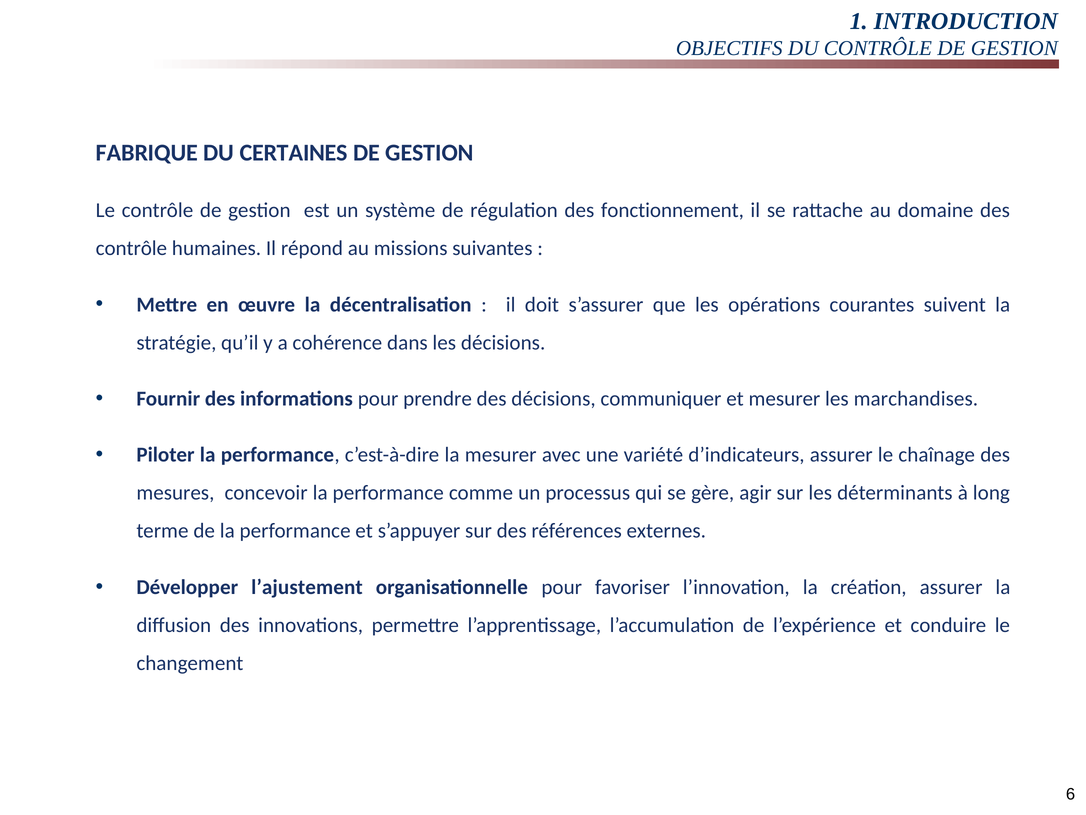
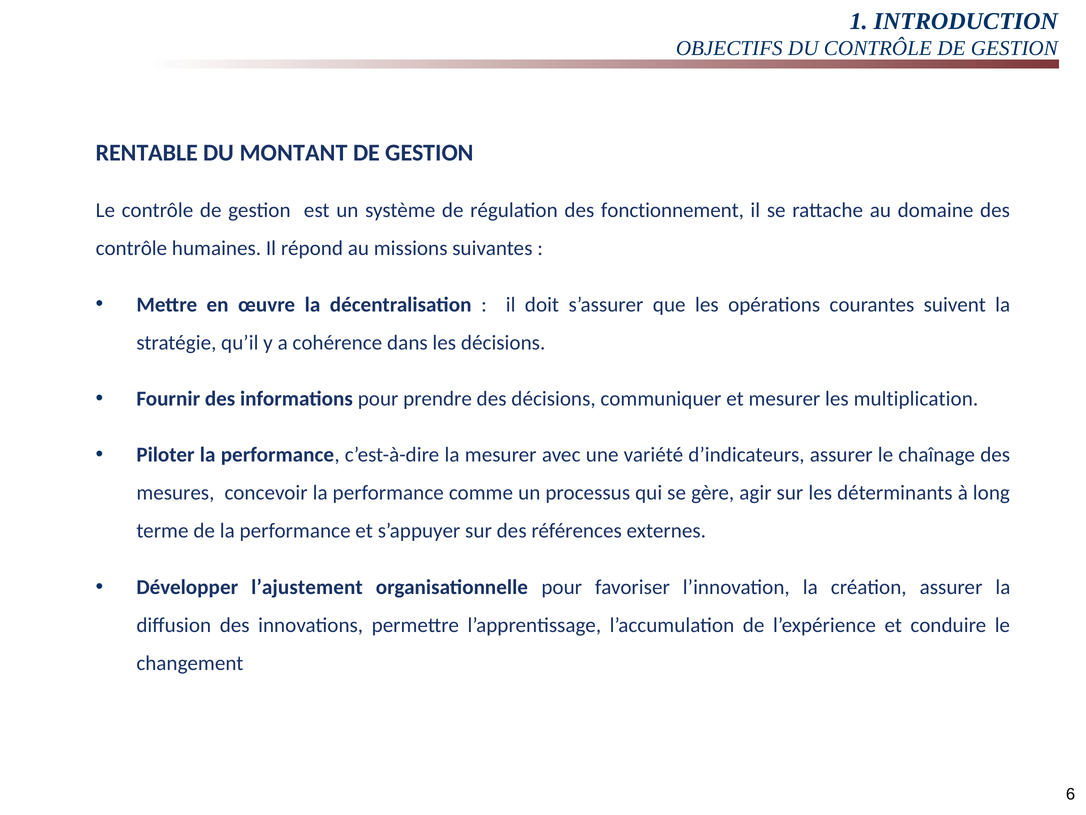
FABRIQUE: FABRIQUE -> RENTABLE (147, 153)
CERTAINES: CERTAINES -> MONTANT (294, 153)
marchandises: marchandises -> multiplication (916, 399)
